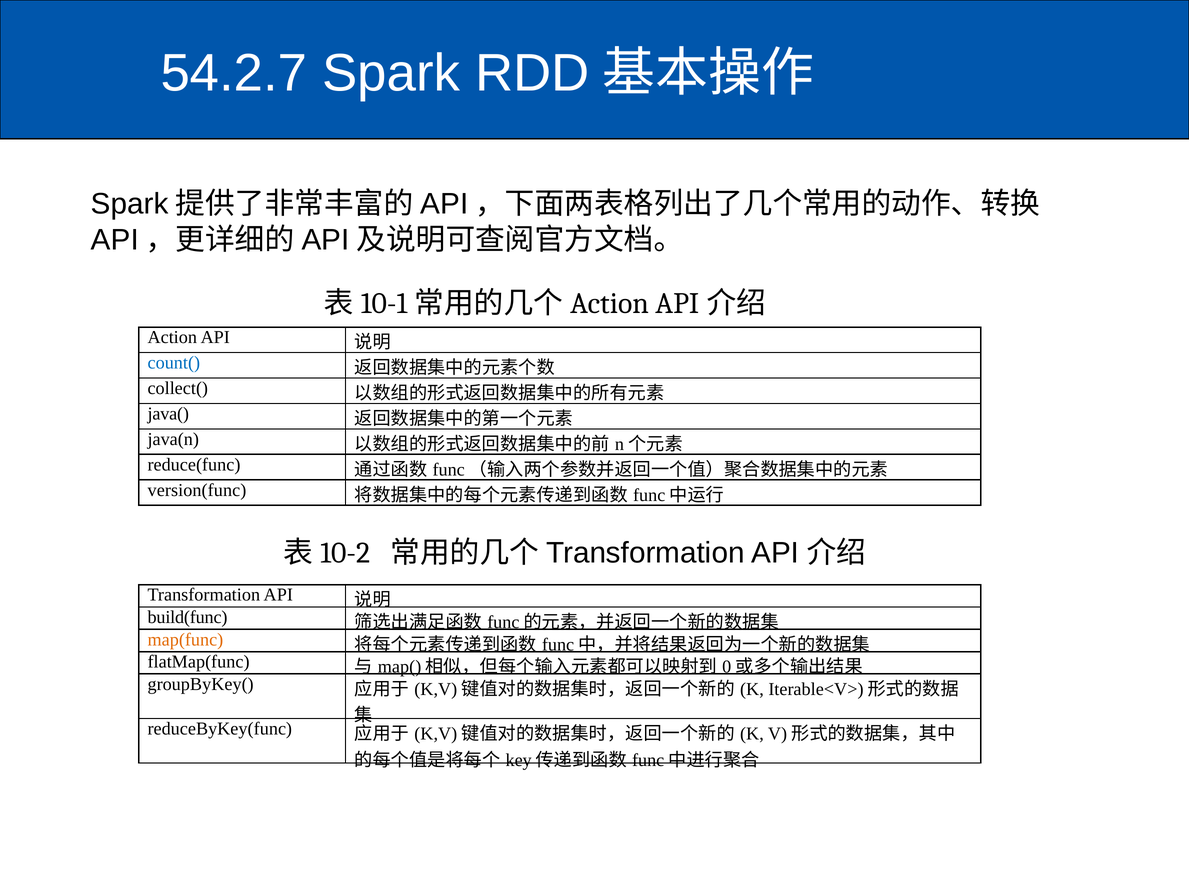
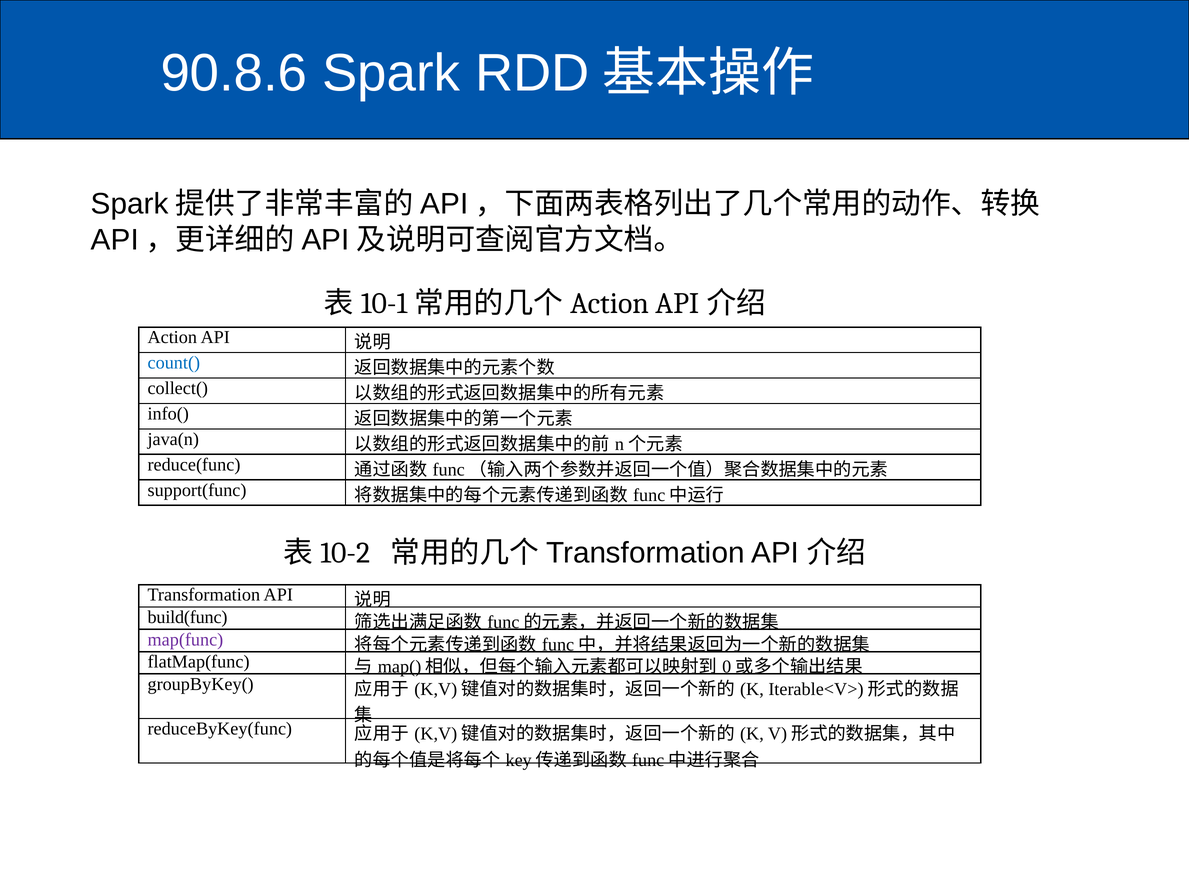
54.2.7: 54.2.7 -> 90.8.6 (234, 73)
java(: java( -> info( (168, 414)
version(func: version(func -> support(func (197, 490)
map(func colour: orange -> purple (185, 639)
